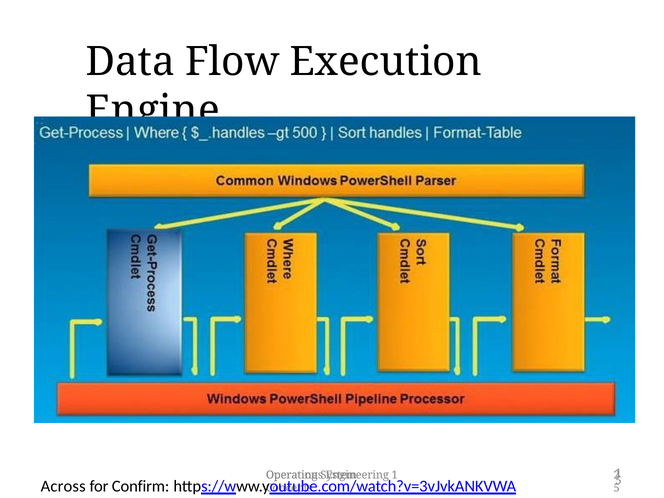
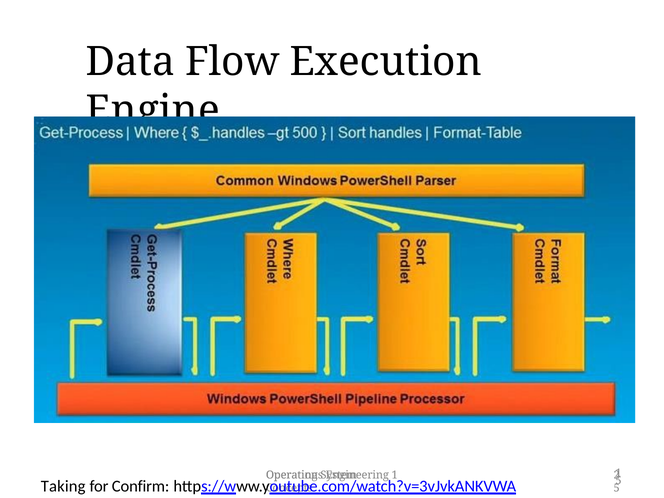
Across: Across -> Taking (63, 486)
